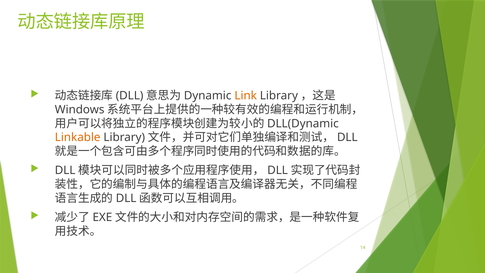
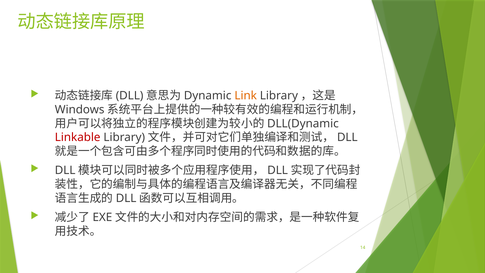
Linkable colour: orange -> red (78, 137)
